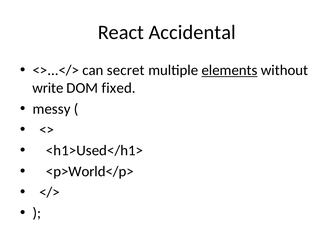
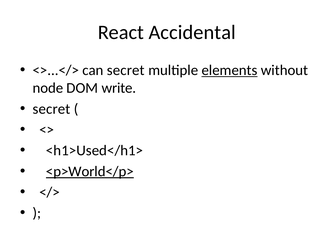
write: write -> node (48, 88)
fixed: fixed -> write (119, 88)
messy: messy -> secret (51, 109)
<p>World</p> underline: none -> present (90, 171)
